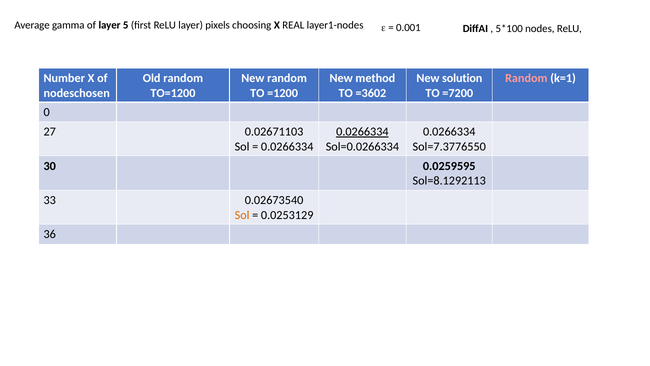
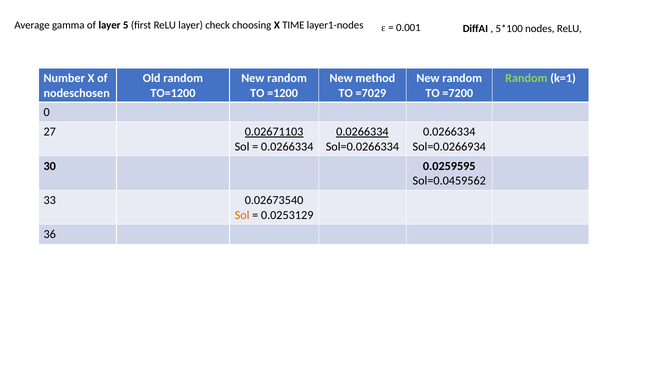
pixels: pixels -> check (218, 25)
REAL: REAL -> TIME (293, 25)
solution: solution -> random (462, 78)
Random colour: pink -> light green (526, 78)
=3602: =3602 -> =7029 (371, 93)
0.02671103 underline: none -> present (274, 132)
Sol=7.3776550: Sol=7.3776550 -> Sol=0.0266934 (449, 147)
Sol=8.1292113: Sol=8.1292113 -> Sol=0.0459562 (449, 181)
